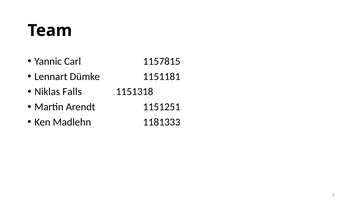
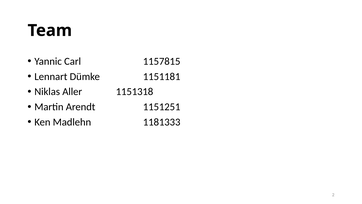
Falls: Falls -> Aller (72, 92)
